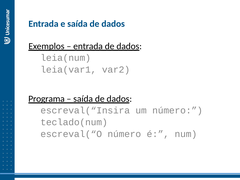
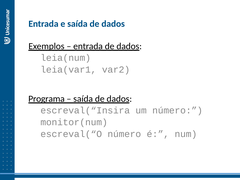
teclado(num: teclado(num -> monitor(num (74, 122)
